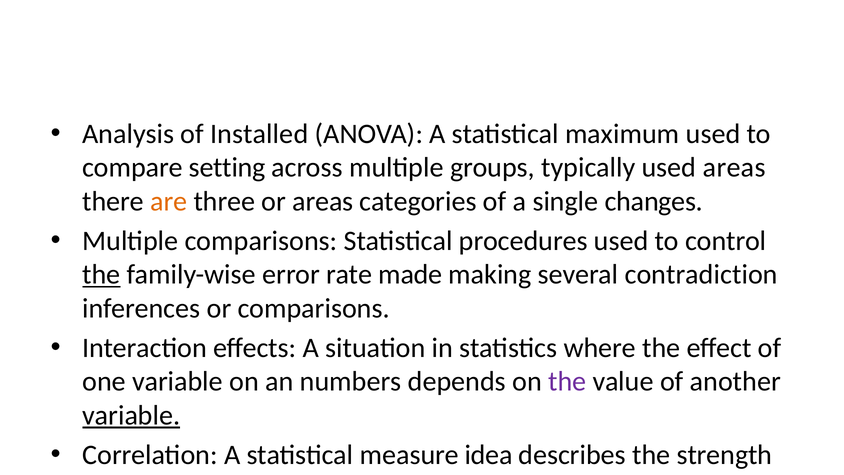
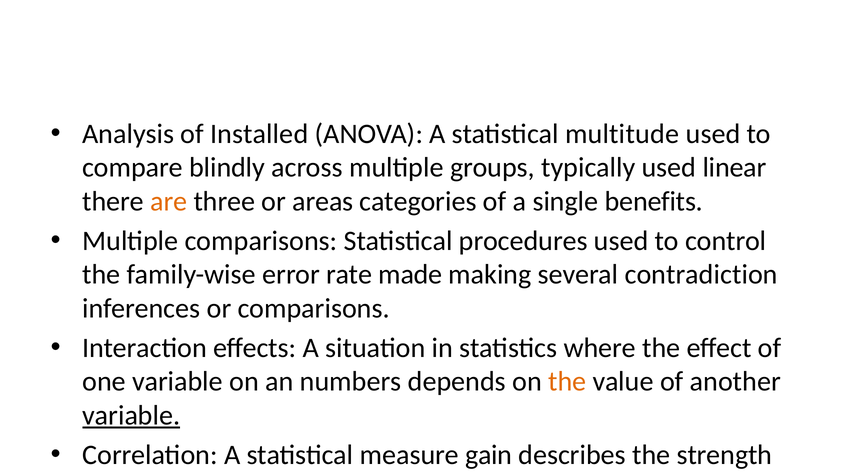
maximum: maximum -> multitude (622, 134)
setting: setting -> blindly (227, 168)
used areas: areas -> linear (735, 168)
changes: changes -> benefits (654, 201)
the underline: present -> none (101, 275)
the colour: purple -> orange (567, 381)
idea: idea -> gain (489, 455)
